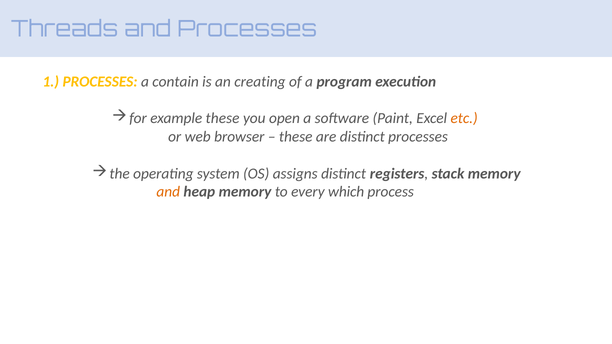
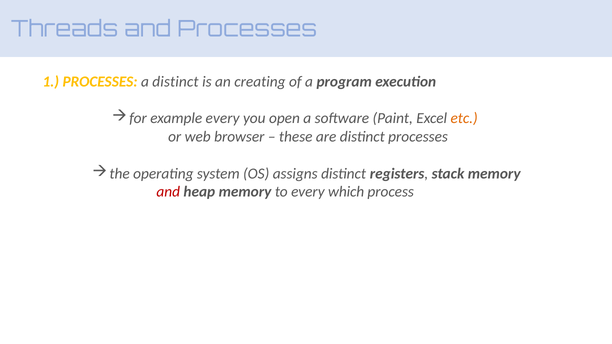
a contain: contain -> distinct (175, 82)
example these: these -> every (223, 118)
and colour: orange -> red (168, 192)
